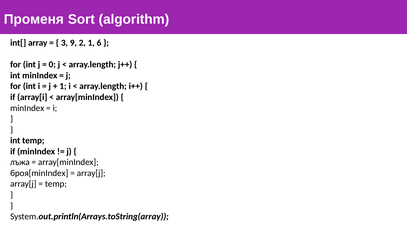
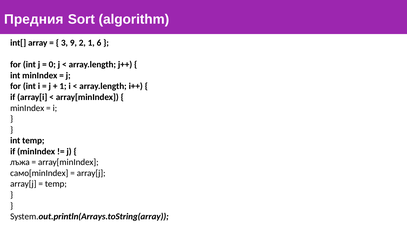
Променя: Променя -> Предния (34, 19)
броя[minIndex: броя[minIndex -> само[minIndex (39, 173)
